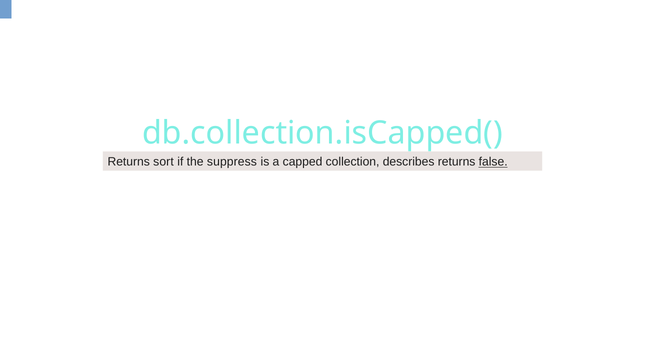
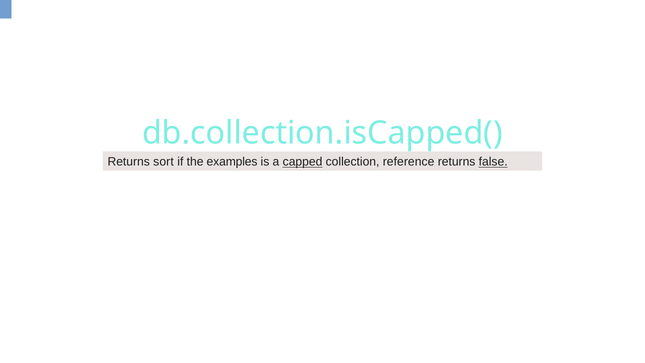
suppress: suppress -> examples (232, 162)
capped underline: none -> present (303, 162)
describes: describes -> reference (409, 162)
